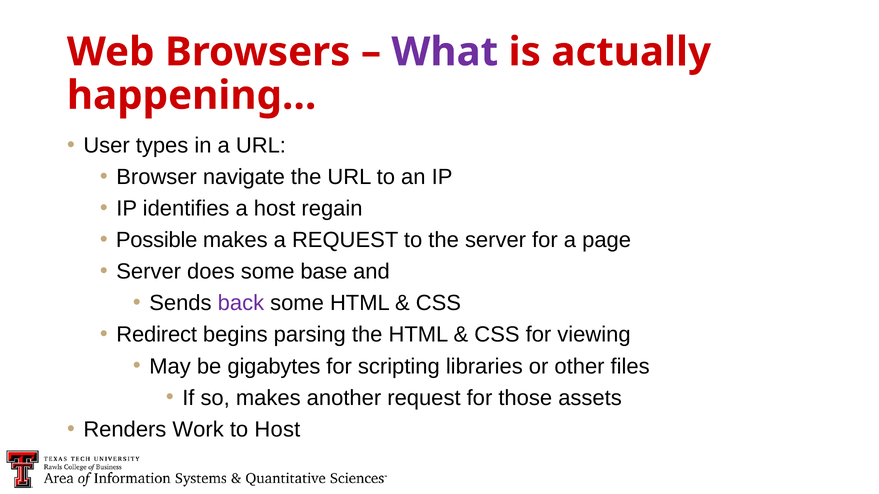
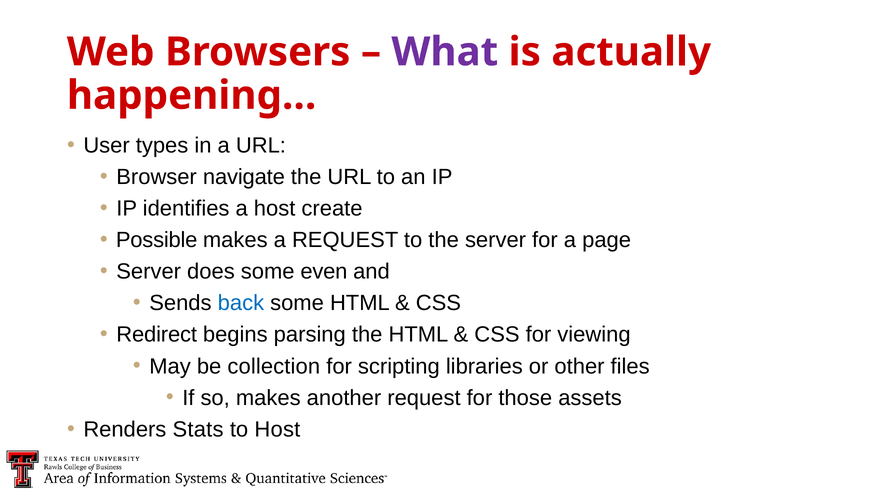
regain: regain -> create (332, 209)
base: base -> even (324, 272)
back colour: purple -> blue (241, 303)
gigabytes: gigabytes -> collection (274, 367)
Work: Work -> Stats (198, 430)
